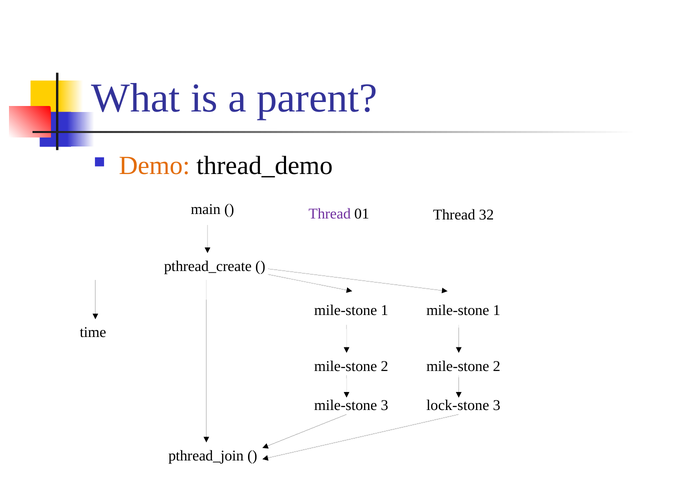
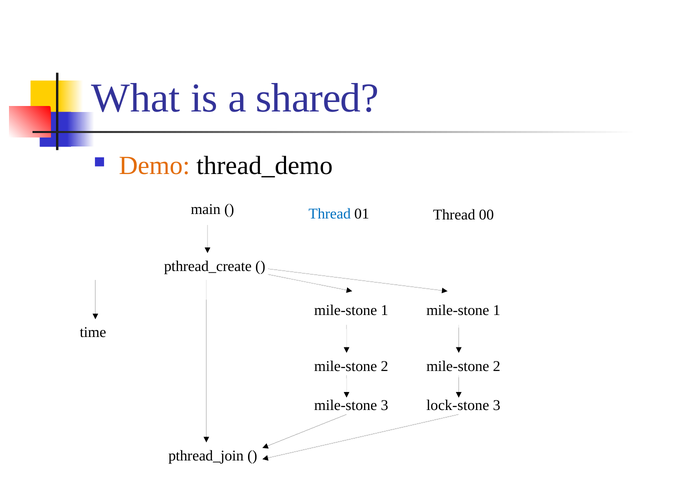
parent: parent -> shared (317, 98)
Thread colour: purple -> blue (330, 214)
32: 32 -> 00 (486, 215)
